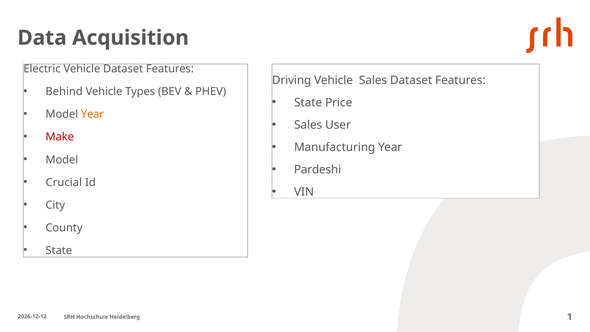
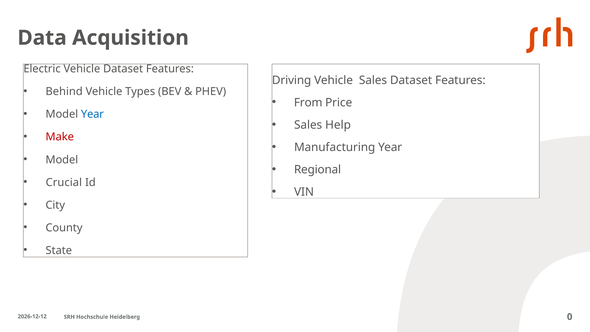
State: State -> From (308, 103)
Year colour: orange -> blue (92, 114)
User: User -> Help (338, 125)
Pardeshi: Pardeshi -> Regional (318, 170)
1: 1 -> 0 (570, 317)
